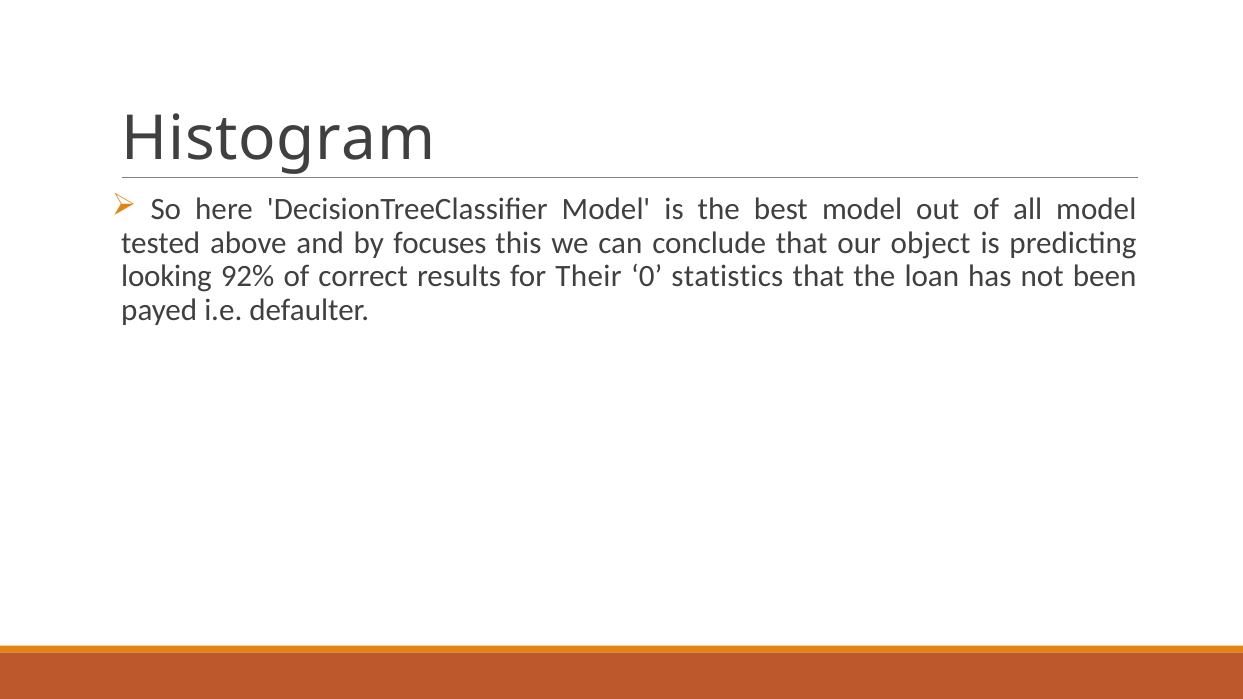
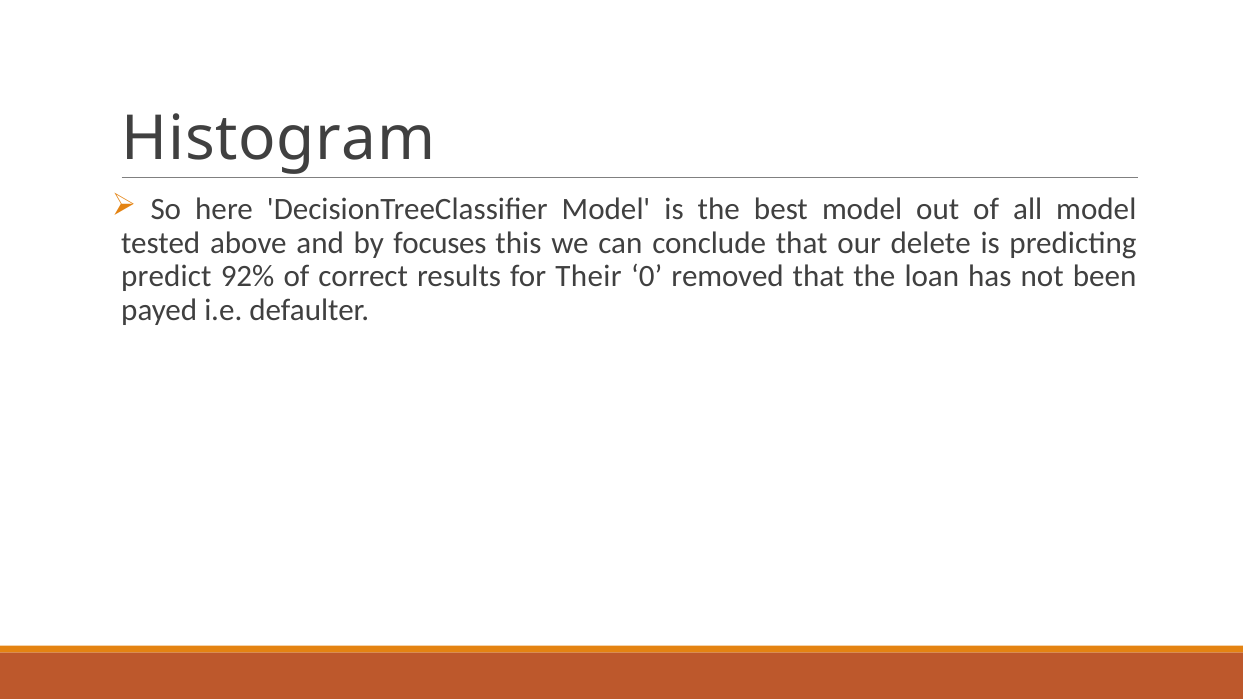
object: object -> delete (931, 243)
looking: looking -> predict (166, 277)
statistics: statistics -> removed (728, 277)
